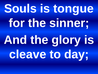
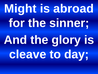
Souls: Souls -> Might (20, 9)
tongue: tongue -> abroad (73, 9)
